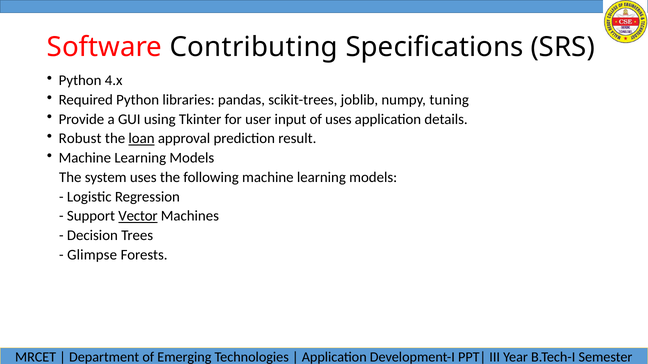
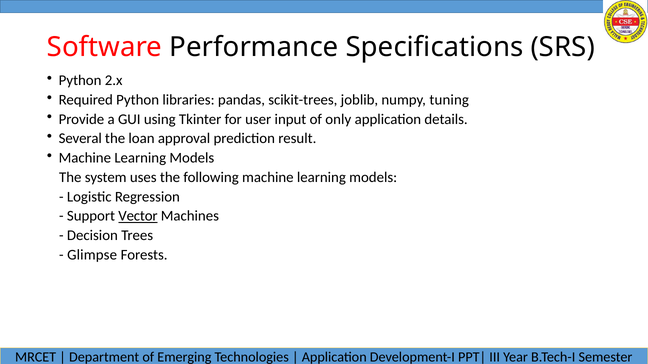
Contributing: Contributing -> Performance (254, 47)
4.x: 4.x -> 2.x (114, 81)
of uses: uses -> only (338, 119)
Robust: Robust -> Several (80, 139)
loan underline: present -> none (142, 139)
